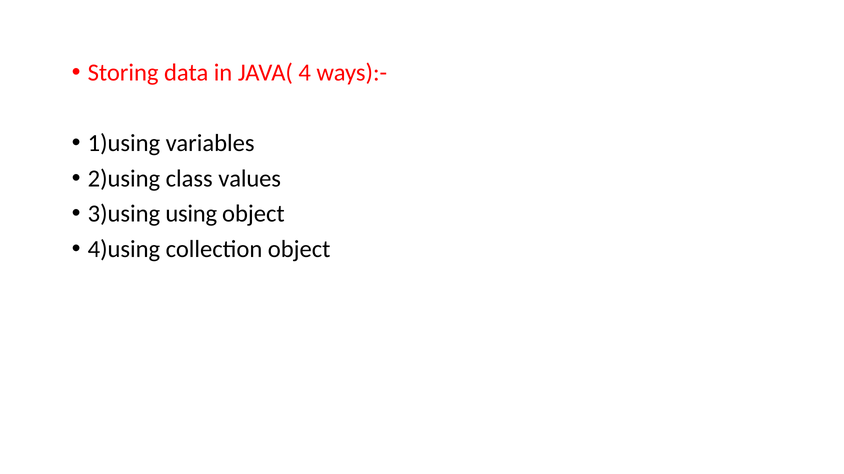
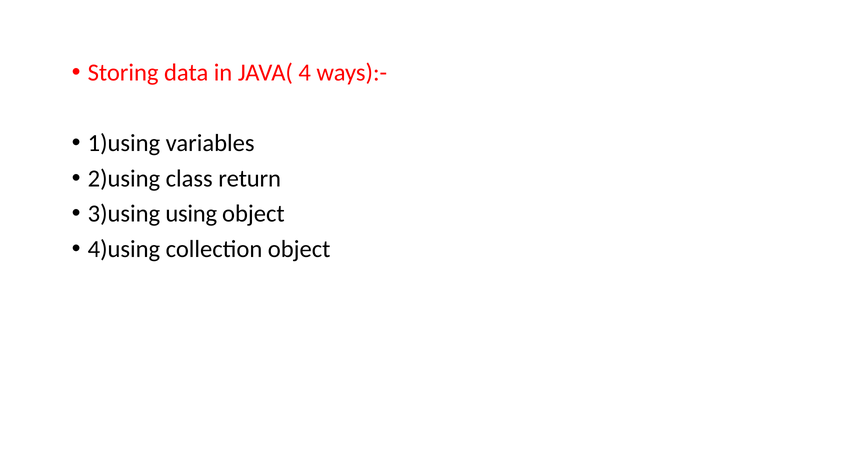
values: values -> return (250, 179)
